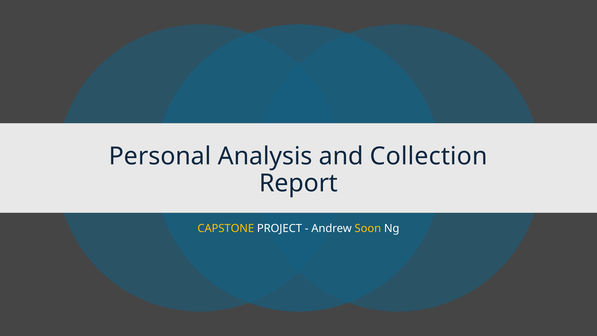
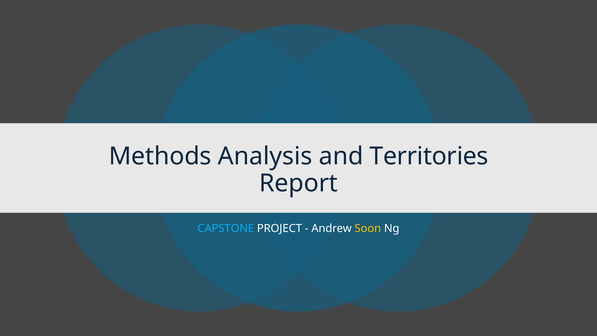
Personal: Personal -> Methods (160, 156)
Collection: Collection -> Territories (429, 156)
CAPSTONE colour: yellow -> light blue (226, 228)
